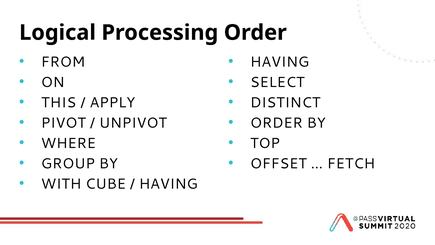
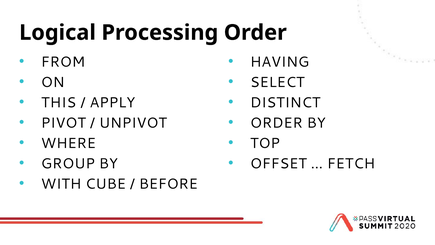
HAVING: HAVING -> BEFORE (168, 184)
